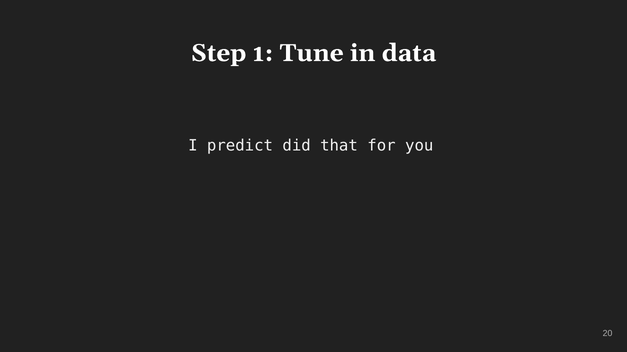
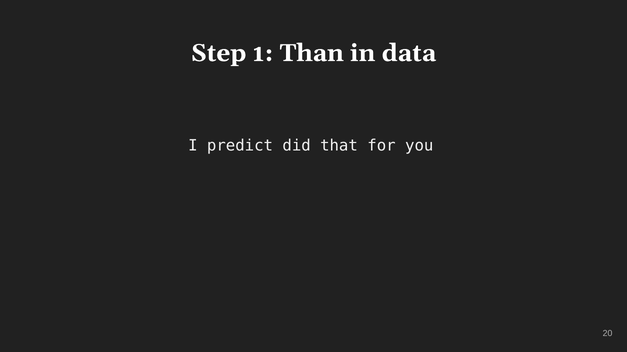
Tune: Tune -> Than (312, 53)
